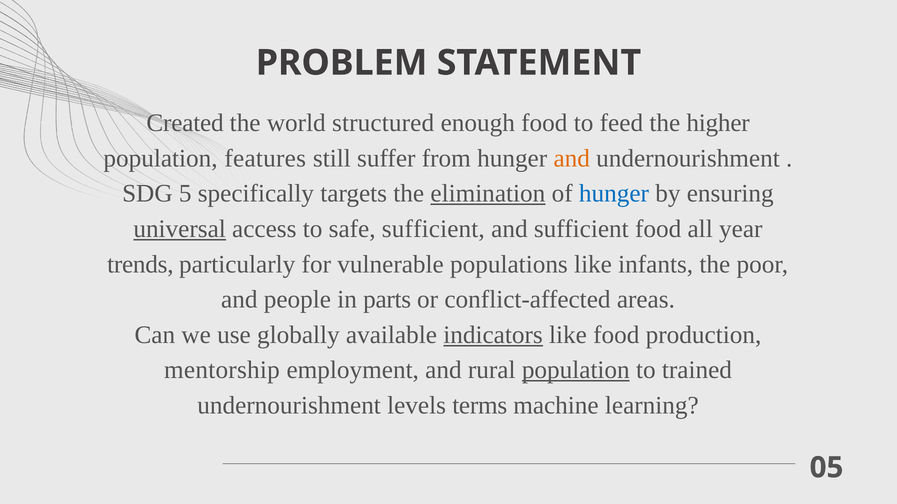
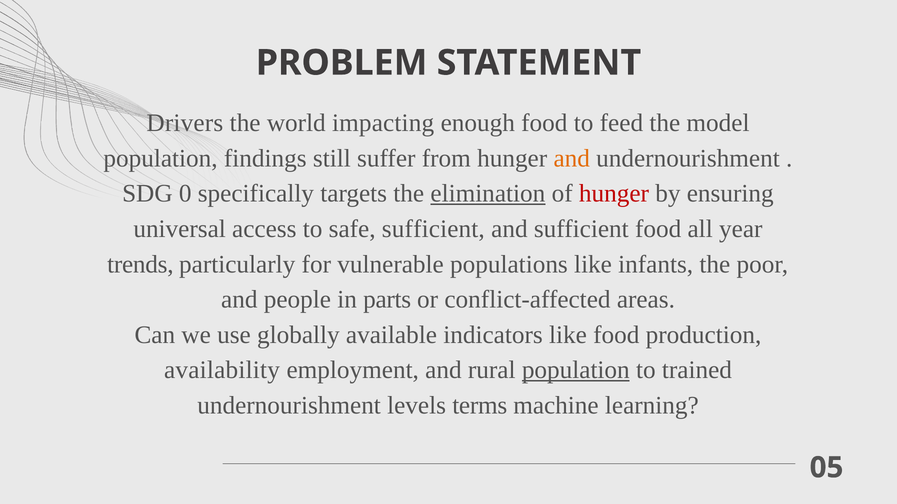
Created: Created -> Drivers (185, 123)
structured: structured -> impacting (383, 123)
higher: higher -> model (718, 123)
features: features -> findings (265, 159)
5: 5 -> 0 (185, 194)
hunger colour: blue -> red (614, 194)
universal underline: present -> none (180, 229)
indicators underline: present -> none (493, 335)
mentorship: mentorship -> availability (222, 370)
